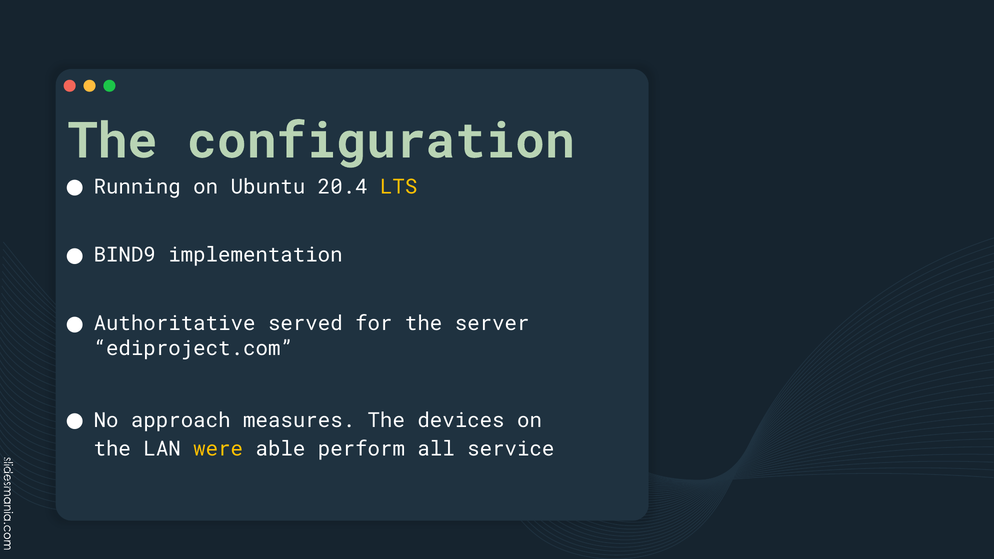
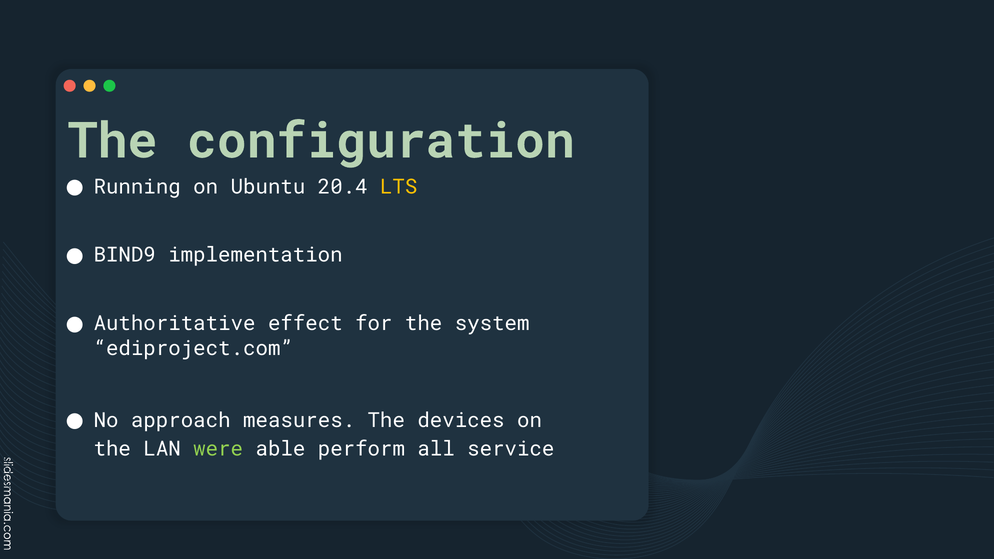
served: served -> effect (305, 323)
server: server -> system (492, 323)
were colour: yellow -> light green (218, 449)
